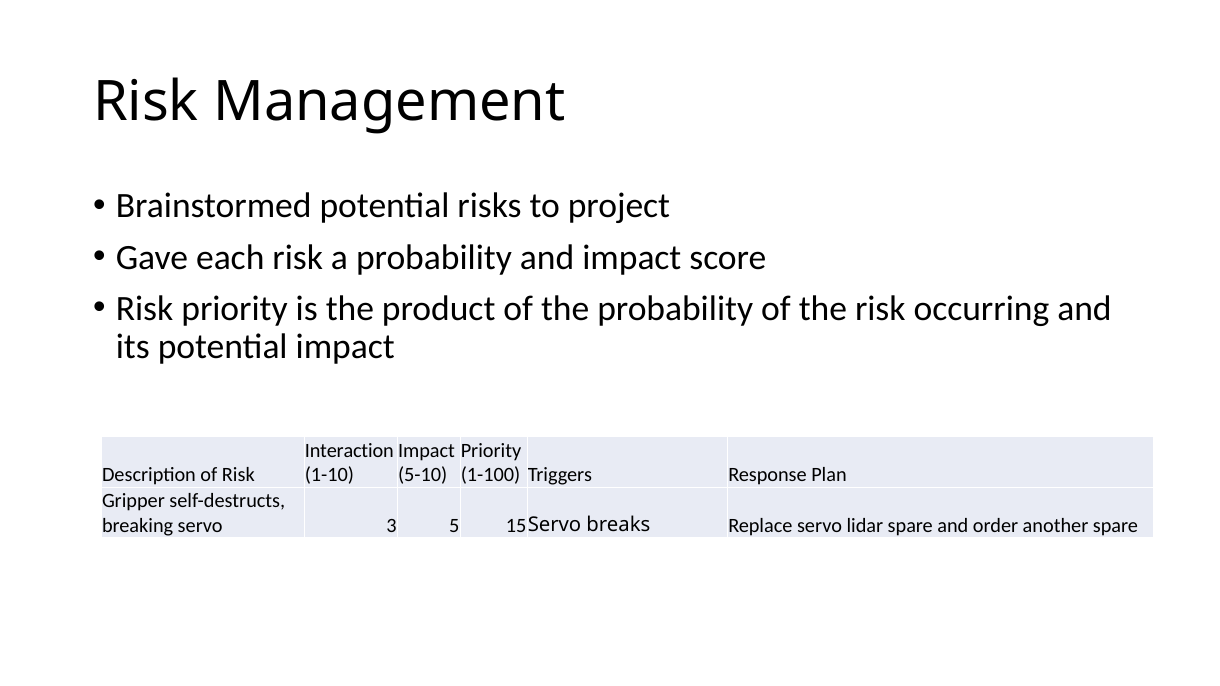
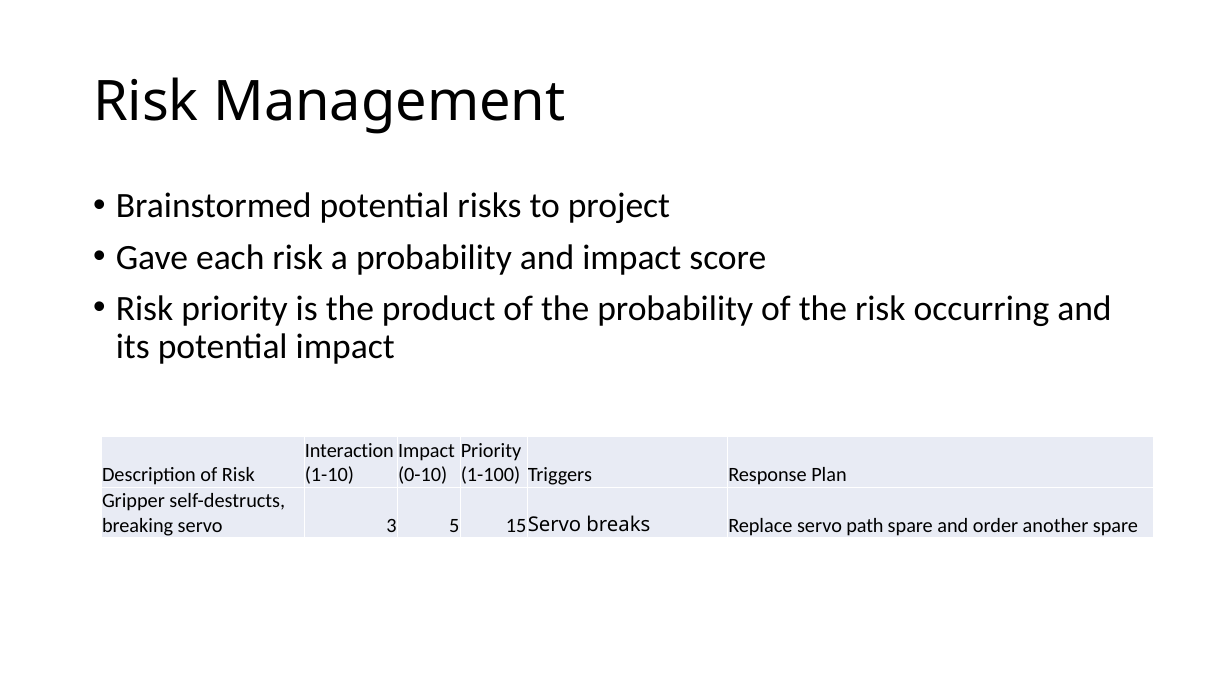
5-10: 5-10 -> 0-10 (423, 475)
lidar: lidar -> path (865, 526)
